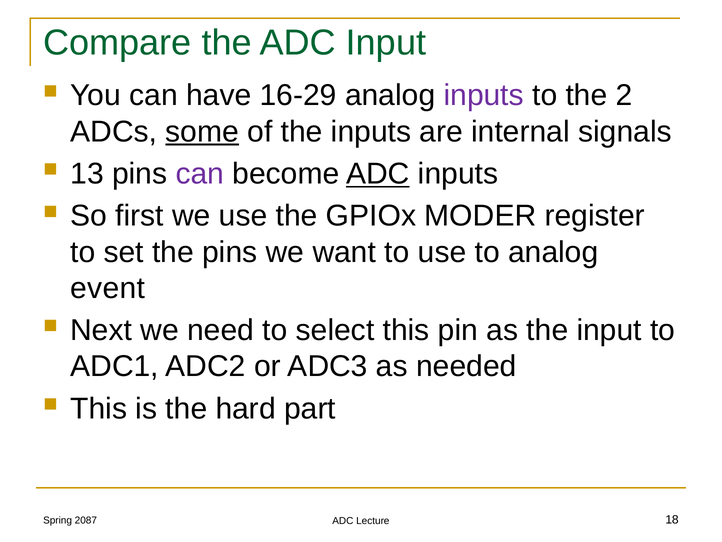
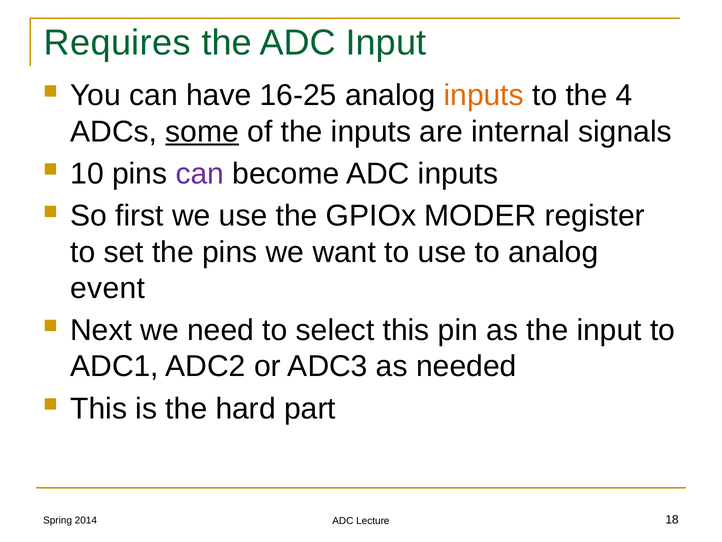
Compare: Compare -> Requires (117, 43)
16-29: 16-29 -> 16-25 (298, 95)
inputs colour: purple -> orange (484, 95)
2: 2 -> 4 (624, 95)
13: 13 -> 10 (87, 174)
ADC underline: present -> none (378, 174)
2087: 2087 -> 2014 (86, 520)
